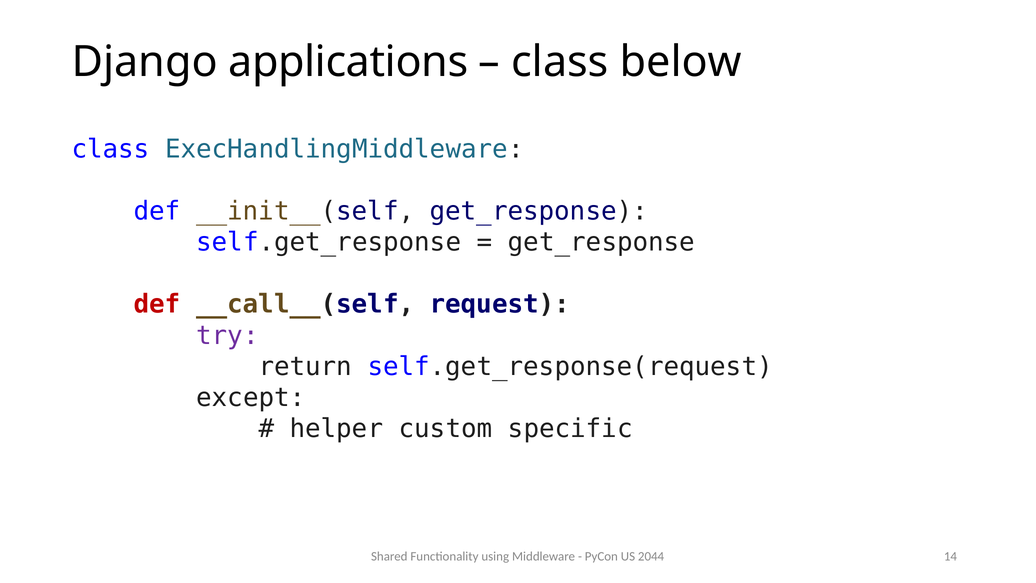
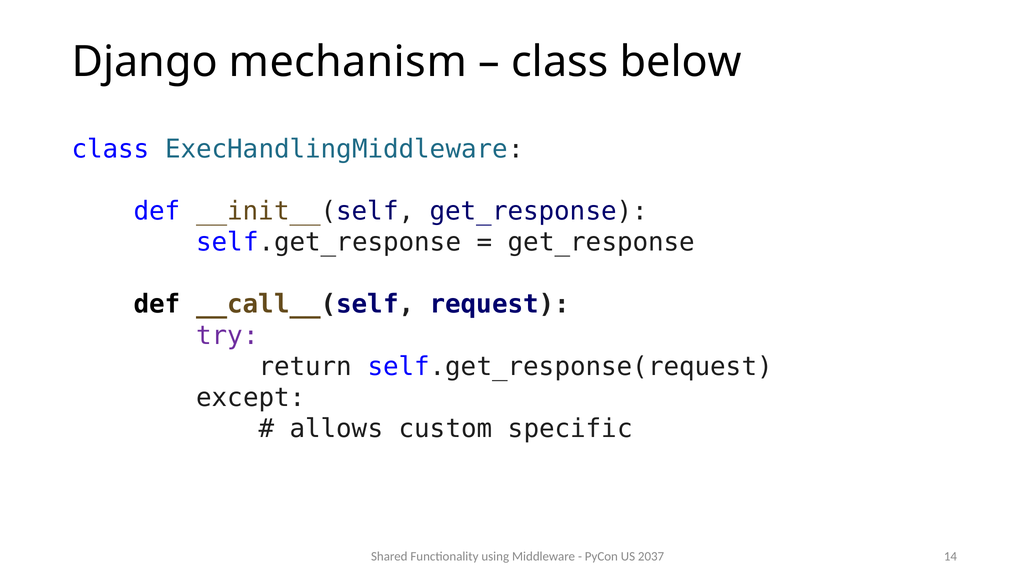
applications: applications -> mechanism (348, 62)
def colour: red -> black (157, 304)
helper: helper -> allows (336, 429)
2044: 2044 -> 2037 (651, 556)
